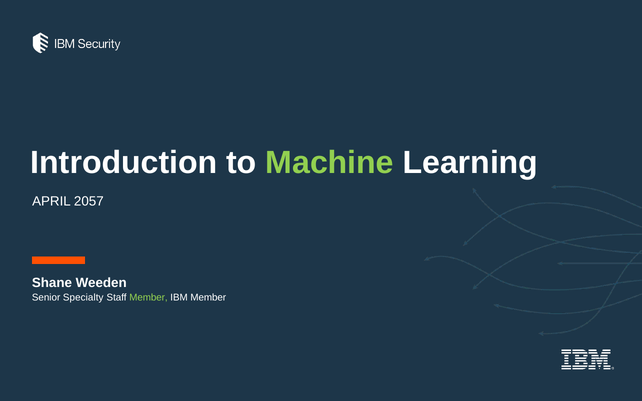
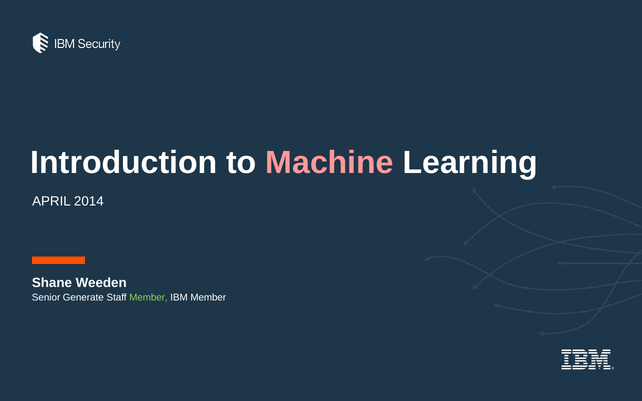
Machine colour: light green -> pink (330, 163)
2057: 2057 -> 2014 (89, 202)
Specialty: Specialty -> Generate (83, 298)
